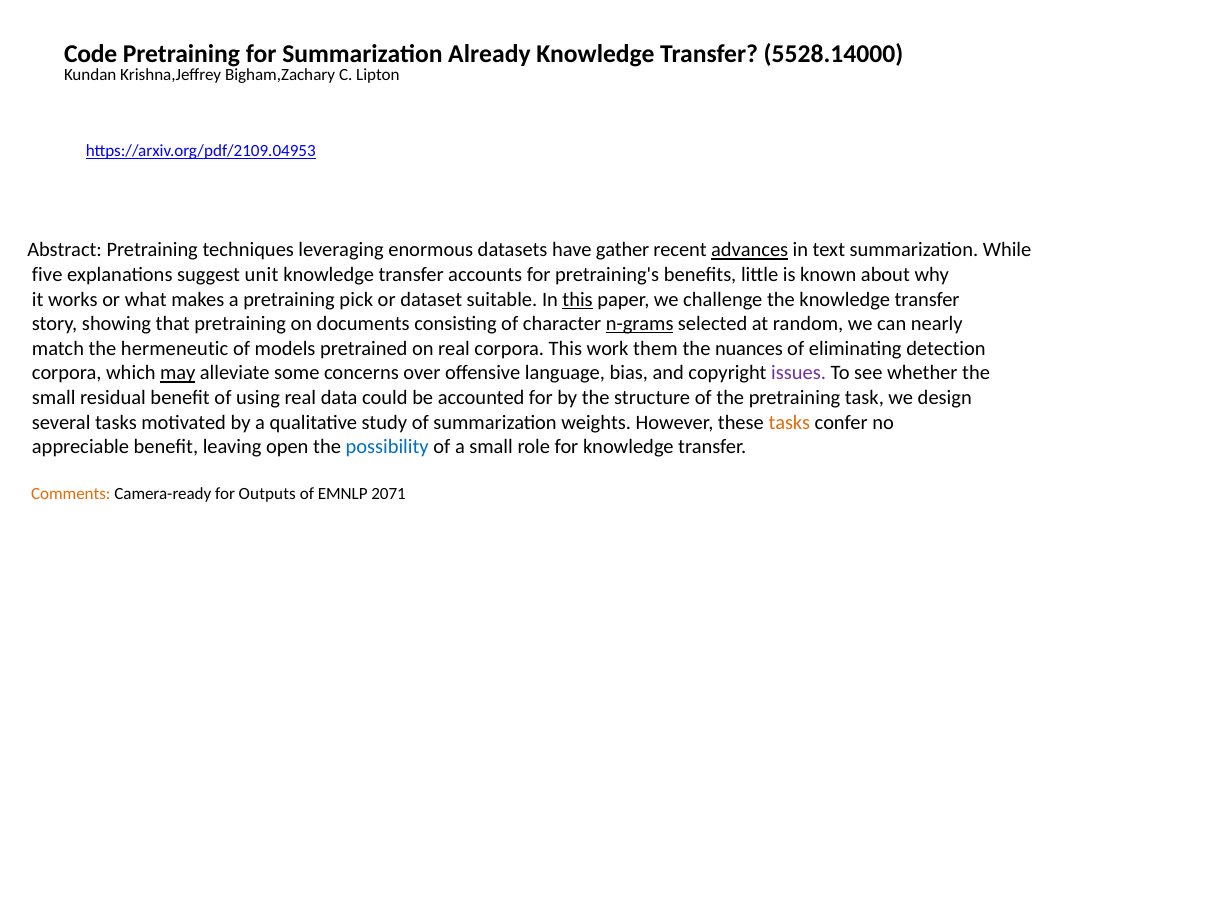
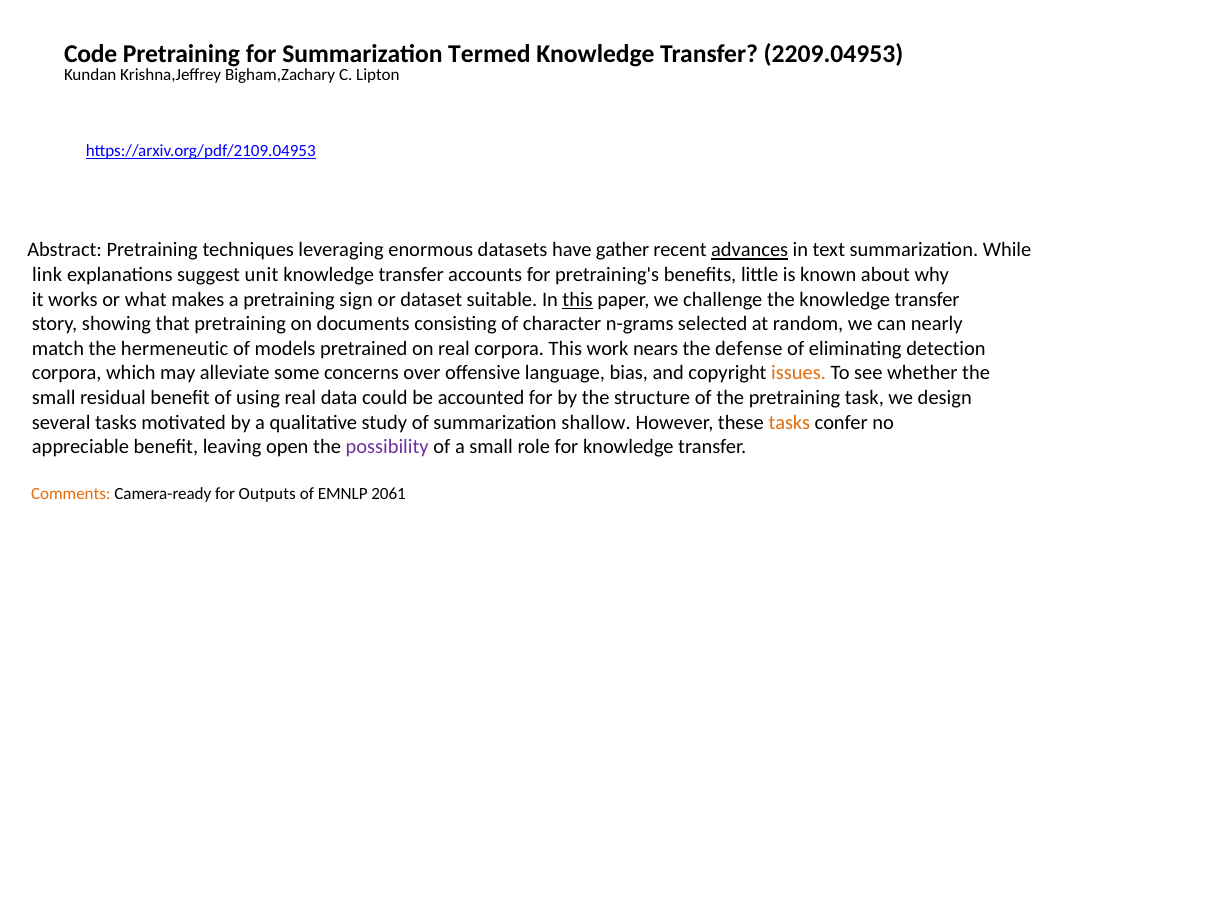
Already: Already -> Termed (489, 54)
5528.14000: 5528.14000 -> 2209.04953 (833, 54)
five: five -> link (47, 275)
pick: pick -> sign (356, 300)
n-grams underline: present -> none (640, 324)
them: them -> nears (656, 349)
nuances: nuances -> defense (749, 349)
may underline: present -> none (178, 373)
issues colour: purple -> orange (799, 373)
weights: weights -> shallow (596, 423)
possibility colour: blue -> purple (387, 447)
2071: 2071 -> 2061 (389, 494)
